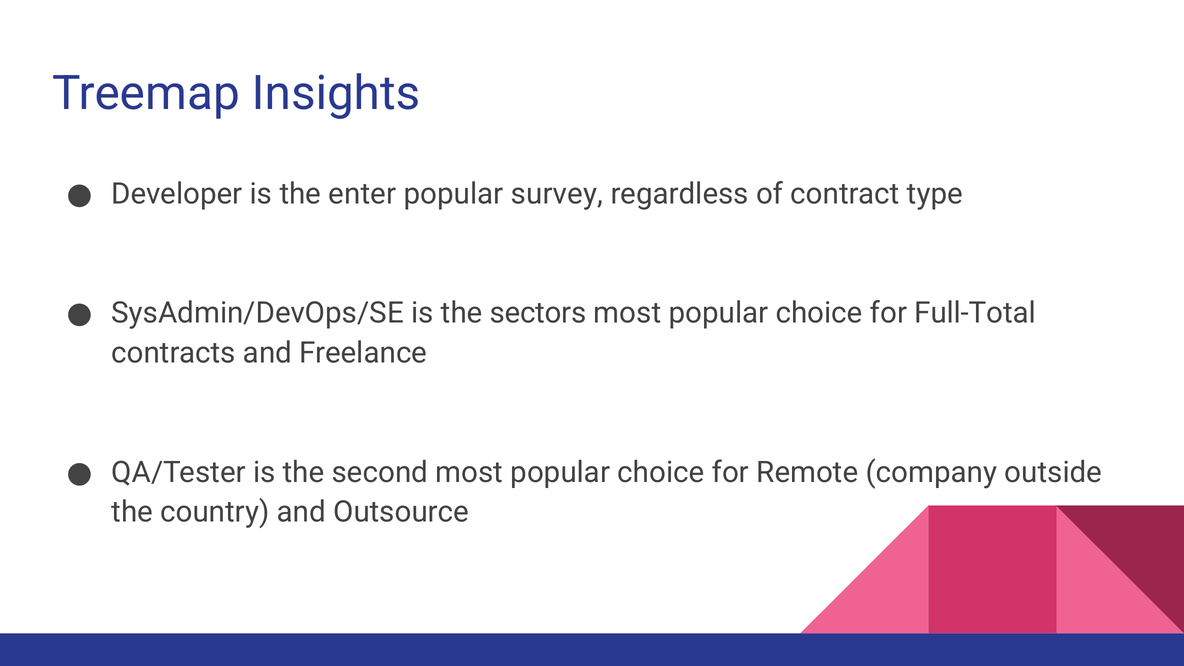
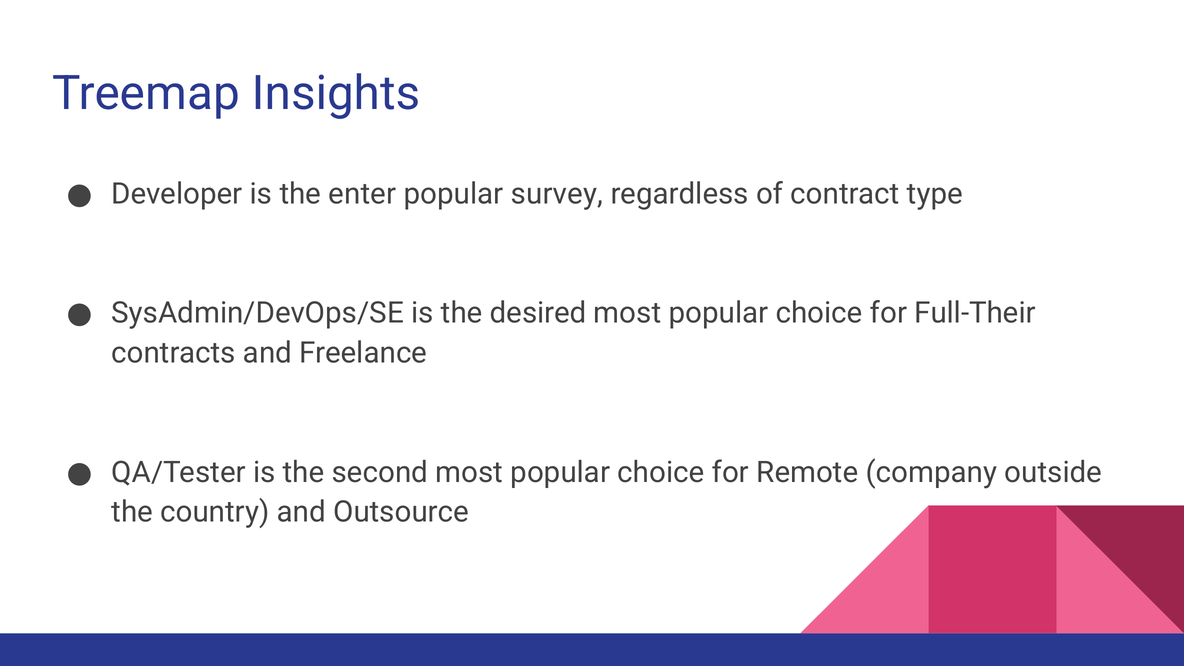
sectors: sectors -> desired (538, 313)
Full-Total: Full-Total -> Full-Their (975, 313)
